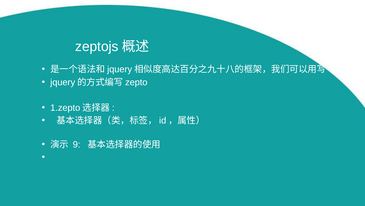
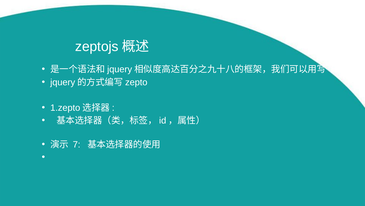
9: 9 -> 7 (77, 144)
